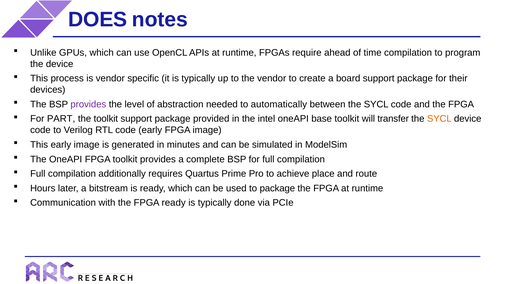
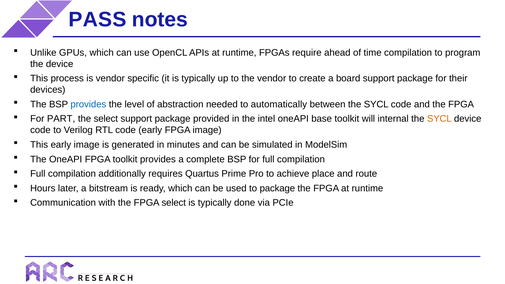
DOES: DOES -> PASS (98, 19)
provides colour: purple -> blue (88, 104)
the toolkit: toolkit -> select (106, 119)
transfer: transfer -> internal (393, 119)
FPGA ready: ready -> select (174, 203)
